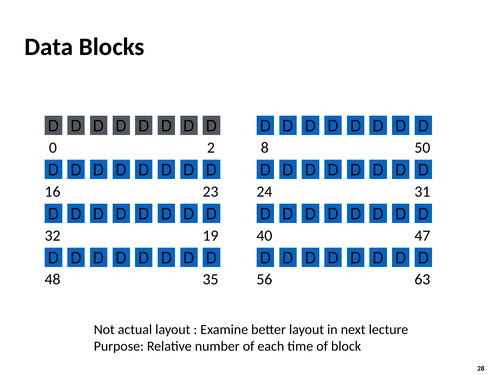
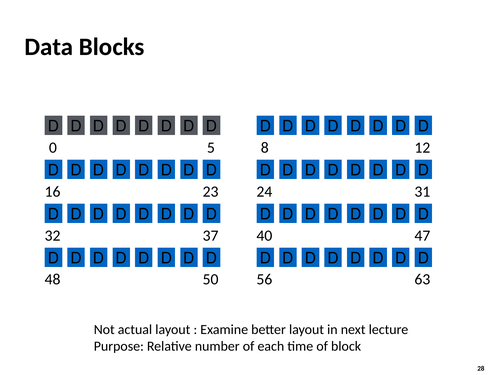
2: 2 -> 5 (211, 148)
50: 50 -> 12 (422, 148)
19: 19 -> 37 (211, 236)
35: 35 -> 50 (211, 279)
